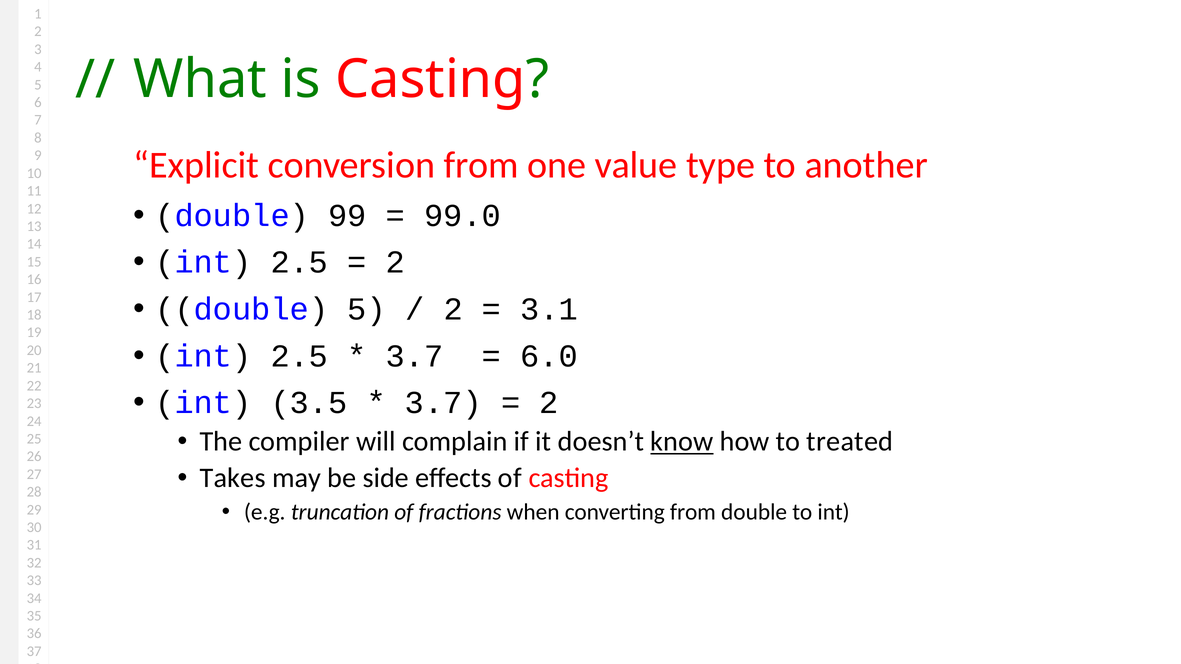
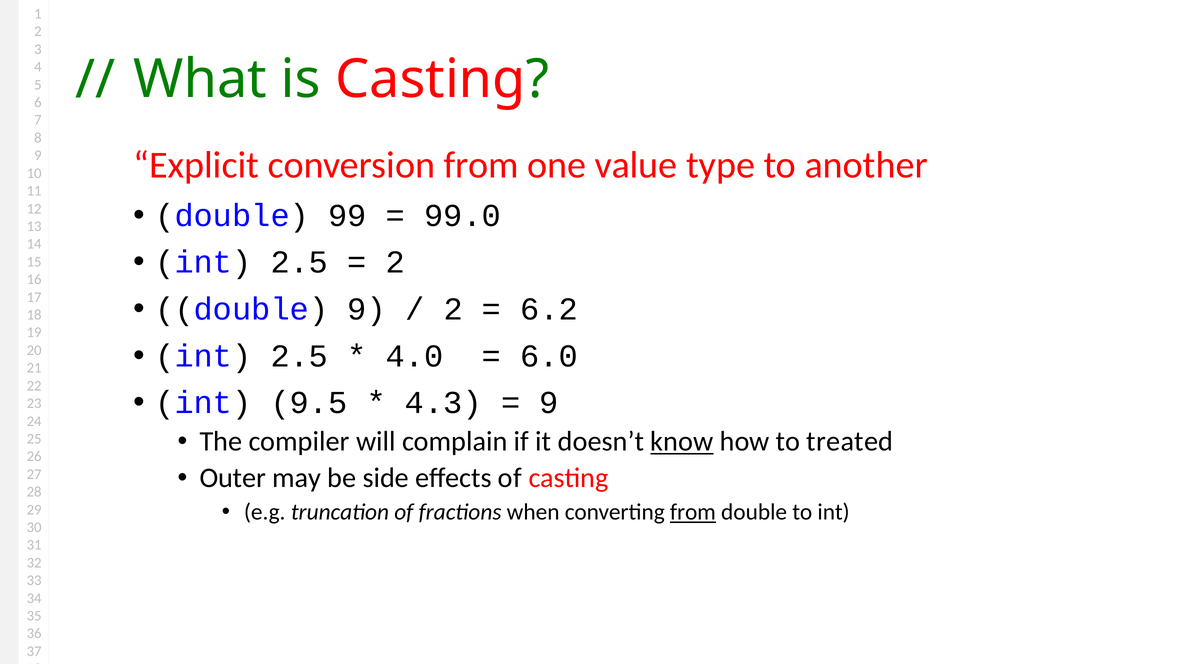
double 5: 5 -> 9 (367, 309)
3.1: 3.1 -> 6.2 (549, 309)
3.7: 3.7 -> 4.0 (415, 356)
3.5: 3.5 -> 9.5 (309, 403)
3.7: 3.7 -> 4.3 (443, 403)
2: 2 -> 9 (549, 403)
Takes: Takes -> Outer (233, 478)
from underline: none -> present (693, 512)
